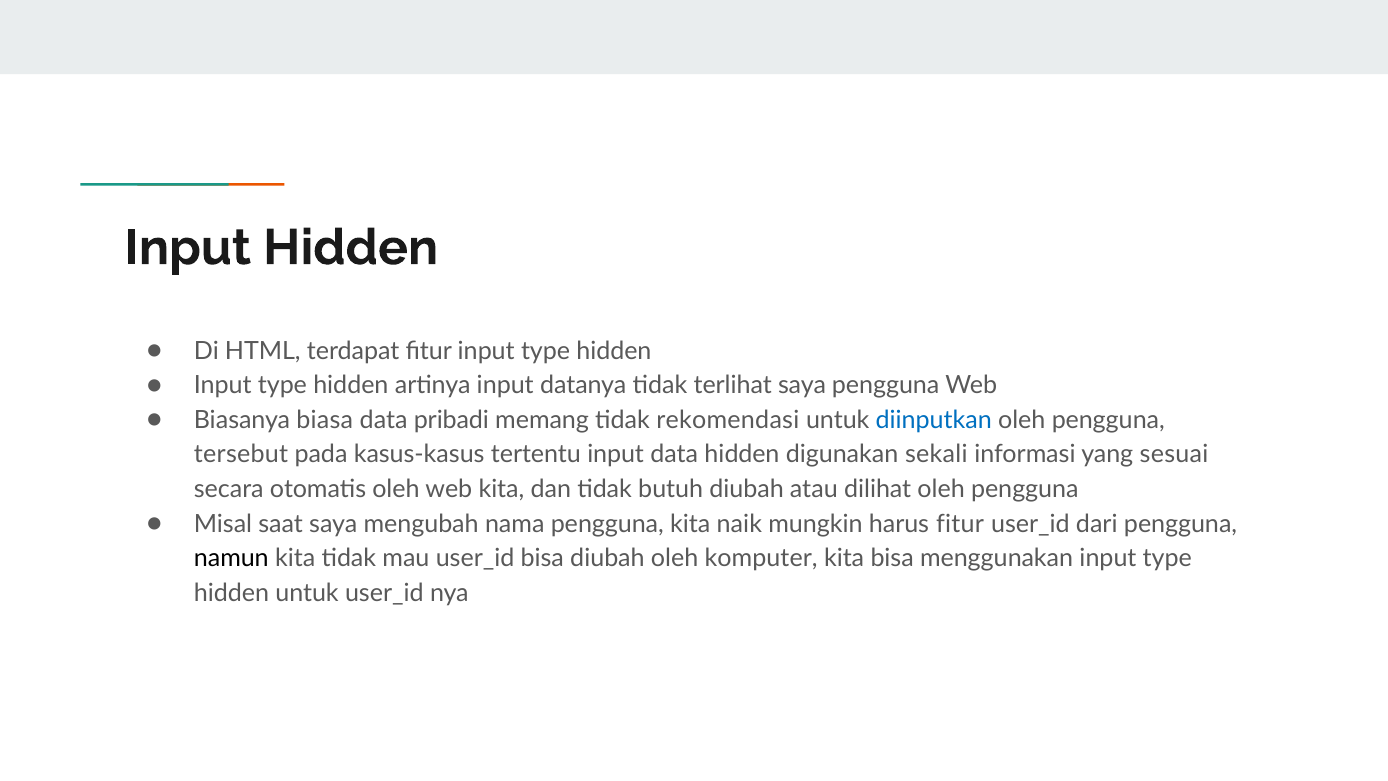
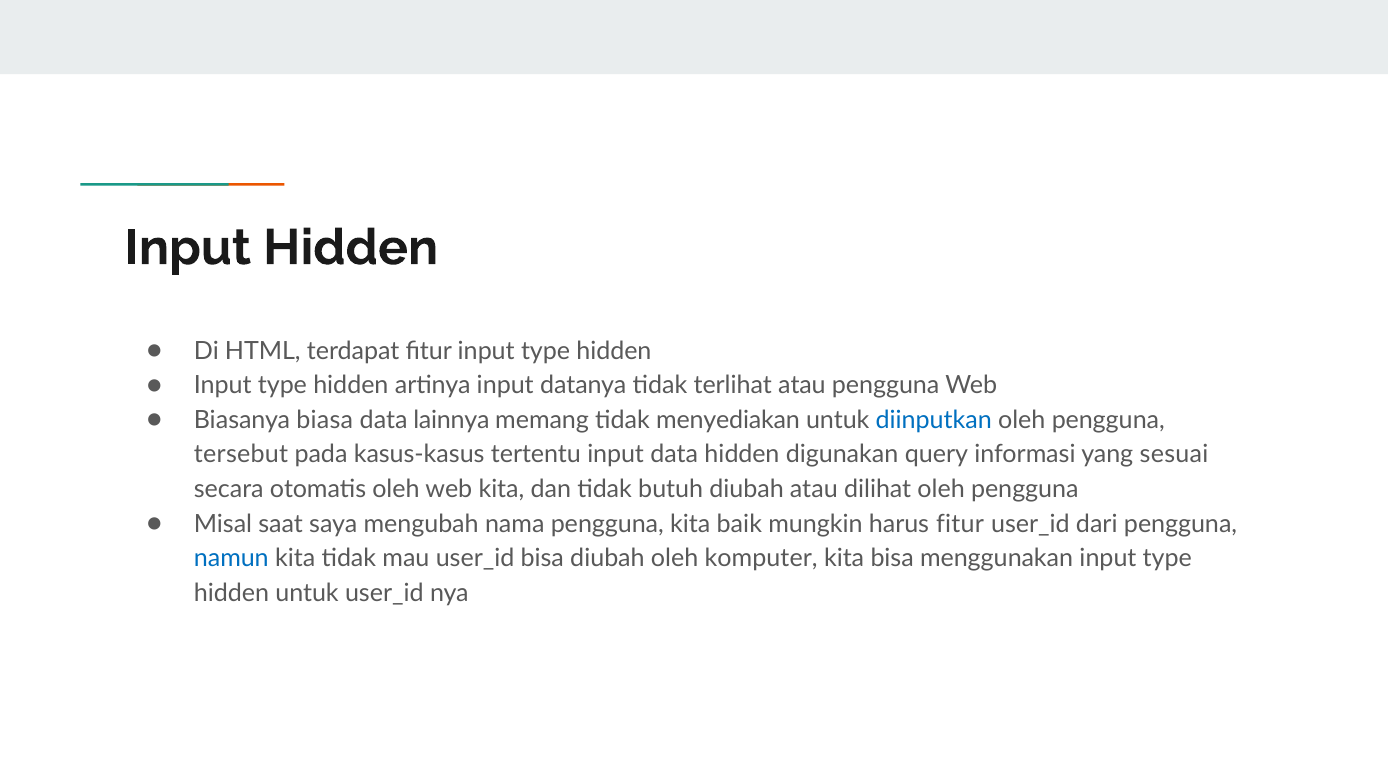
terlihat saya: saya -> atau (802, 385)
pribadi: pribadi -> lainnya (451, 420)
rekomendasi: rekomendasi -> menyediakan (728, 420)
sekali: sekali -> query (936, 455)
naik: naik -> baik (739, 524)
namun colour: black -> blue (231, 558)
